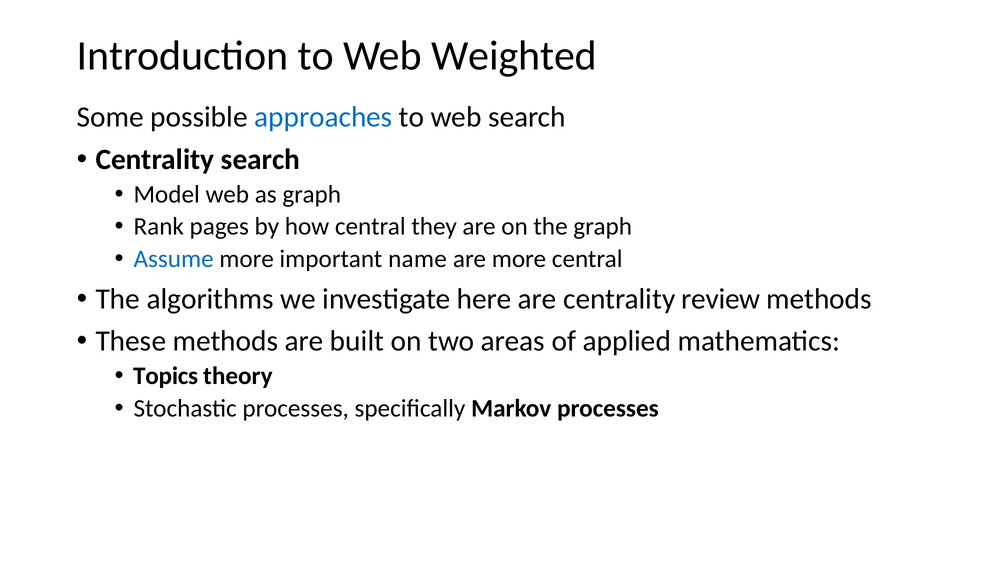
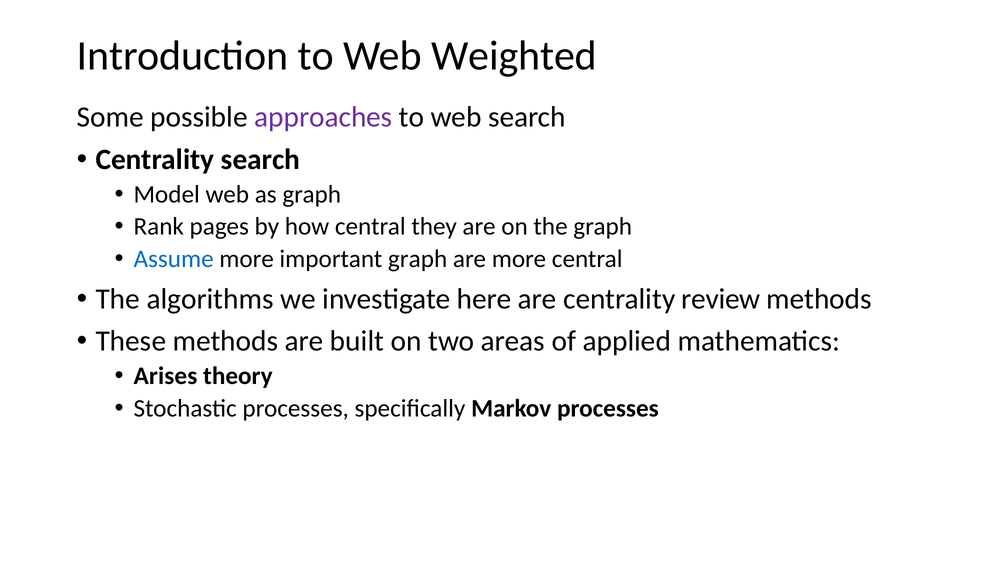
approaches colour: blue -> purple (323, 117)
important name: name -> graph (418, 259)
Topics: Topics -> Arises (165, 376)
